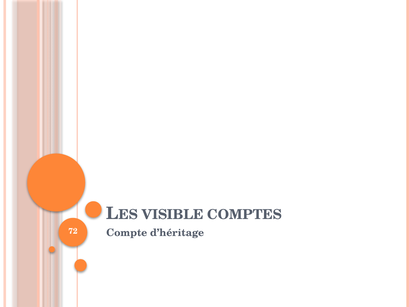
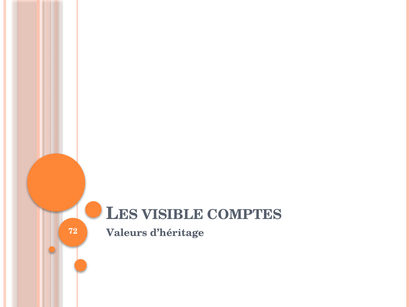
Compte: Compte -> Valeurs (127, 233)
